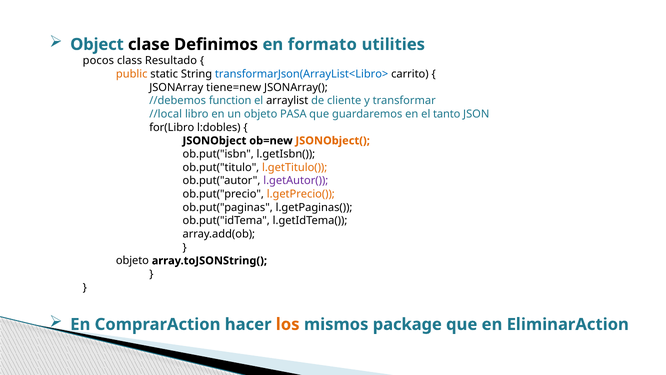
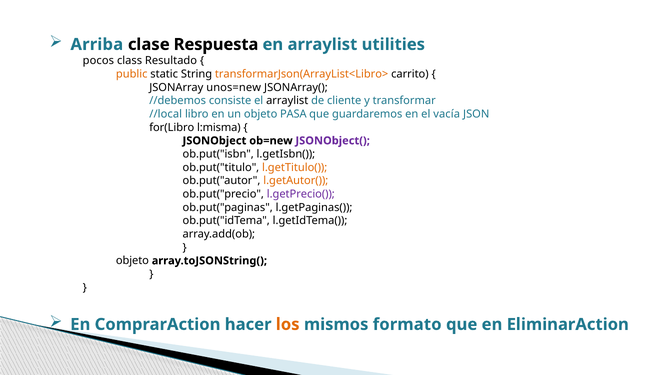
Object: Object -> Arriba (97, 44)
Definimos: Definimos -> Respuesta (216, 44)
en formato: formato -> arraylist (322, 44)
transformarJson(ArrayList<Libro> colour: blue -> orange (302, 74)
tiene=new: tiene=new -> unos=new (234, 87)
function: function -> consiste (230, 101)
tanto: tanto -> vacía (447, 114)
l:dobles: l:dobles -> l:misma (219, 127)
JSONObject( colour: orange -> purple (333, 141)
l.getAutor( colour: purple -> orange (296, 181)
l.getPrecio( colour: orange -> purple (301, 194)
package: package -> formato (407, 324)
